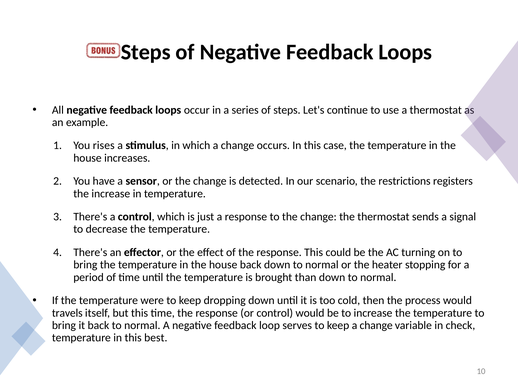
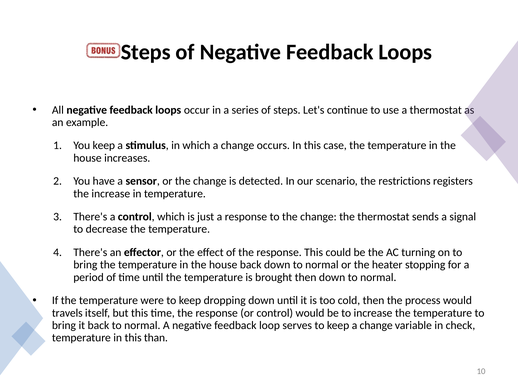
You rises: rises -> keep (104, 145)
brought than: than -> then (306, 277)
best: best -> than (156, 337)
